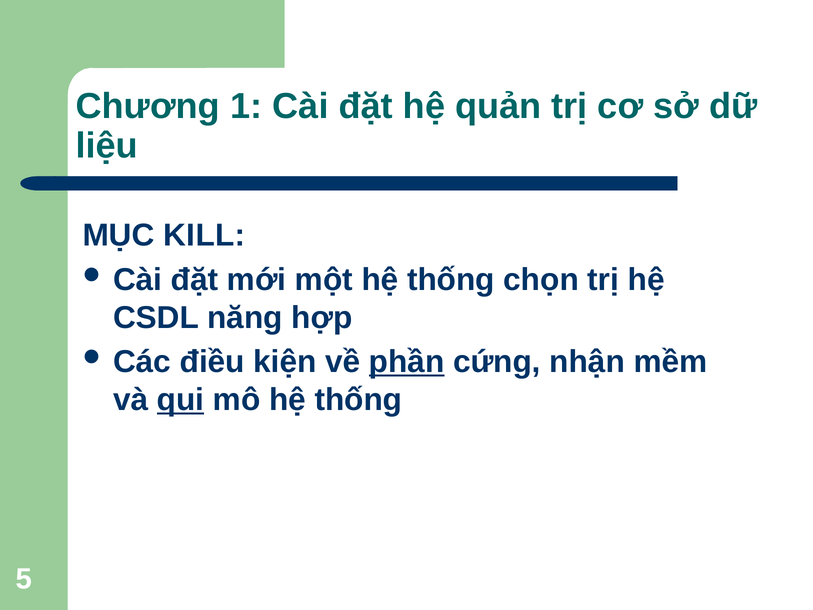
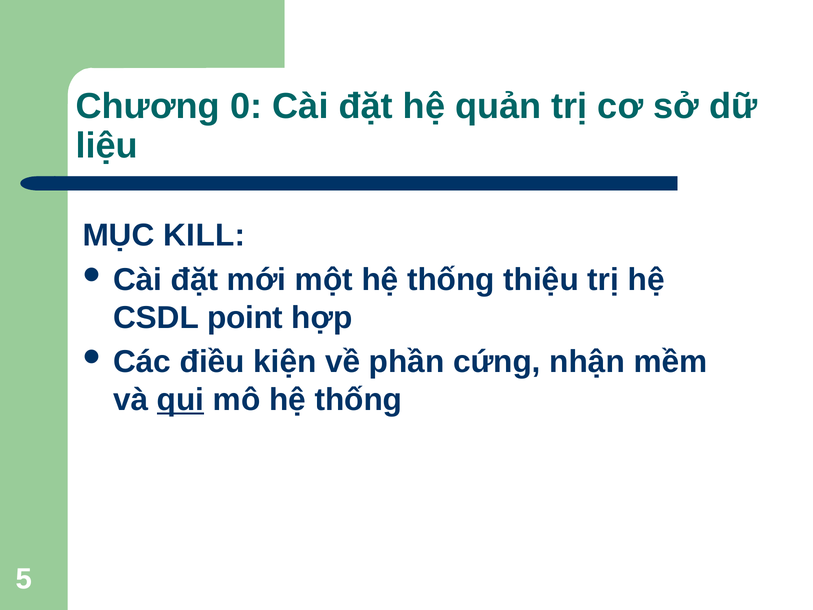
1: 1 -> 0 (246, 107)
chọn: chọn -> thiệu (541, 280)
năng: năng -> point (245, 318)
phần underline: present -> none (407, 362)
